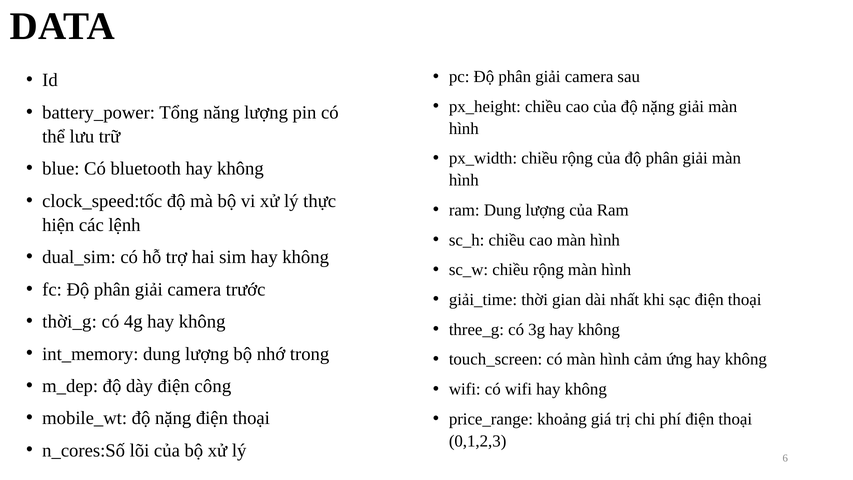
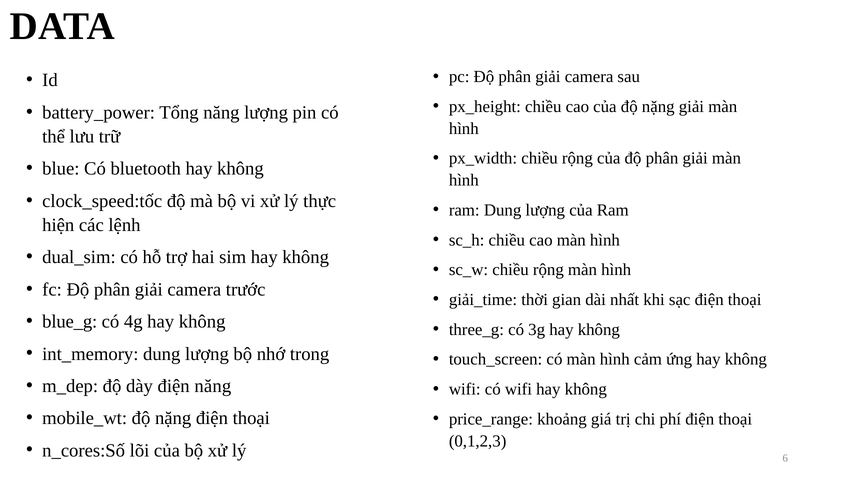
thời_g: thời_g -> blue_g (70, 322)
điện công: công -> năng (213, 386)
